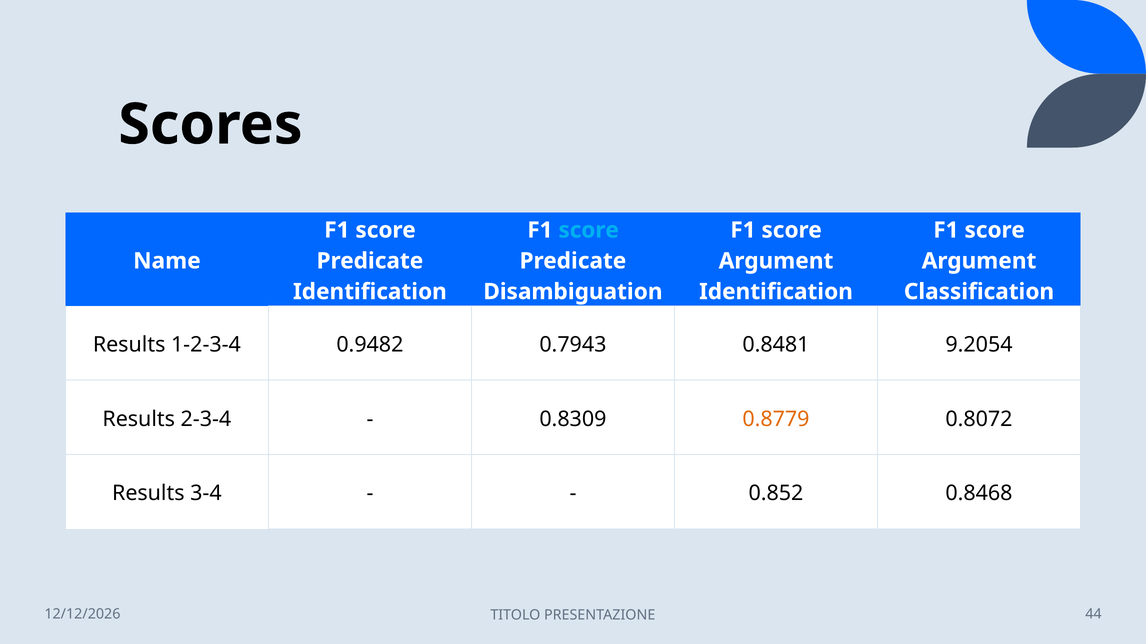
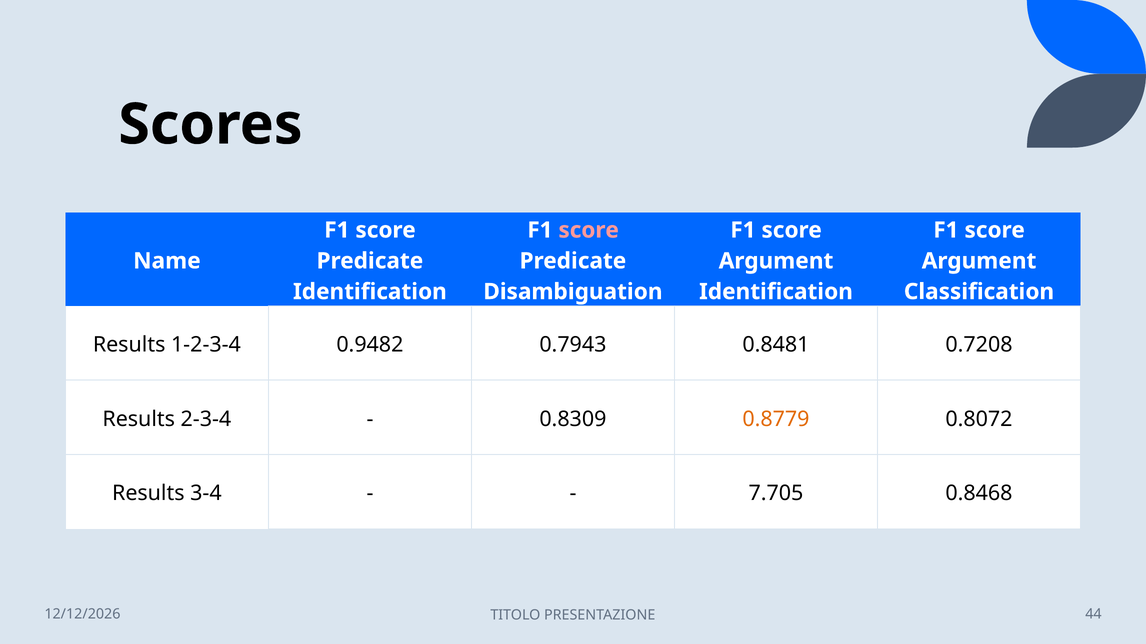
score colour: light blue -> pink (589, 230)
9.2054: 9.2054 -> 0.7208 (979, 345)
0.852: 0.852 -> 7.705 (776, 494)
